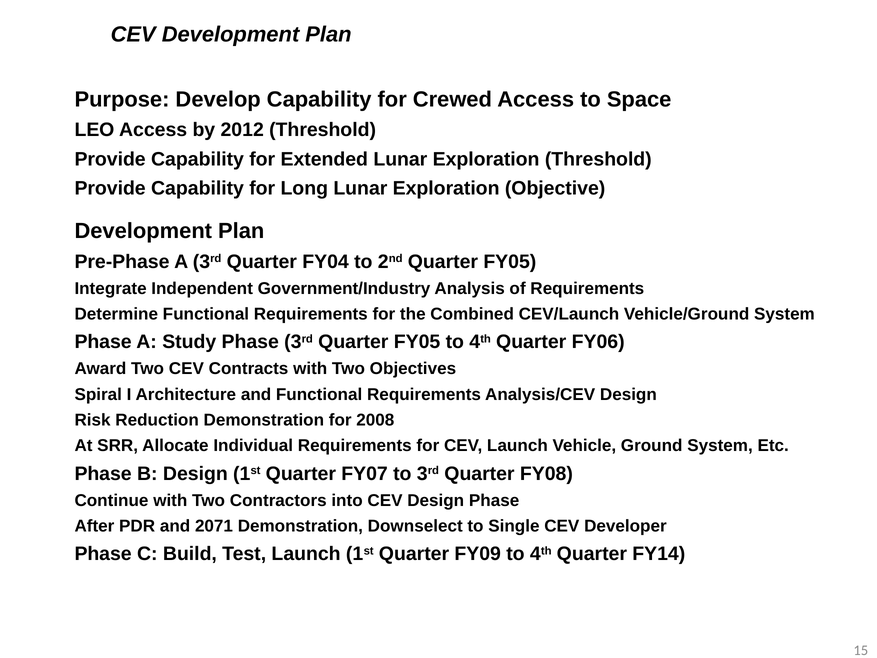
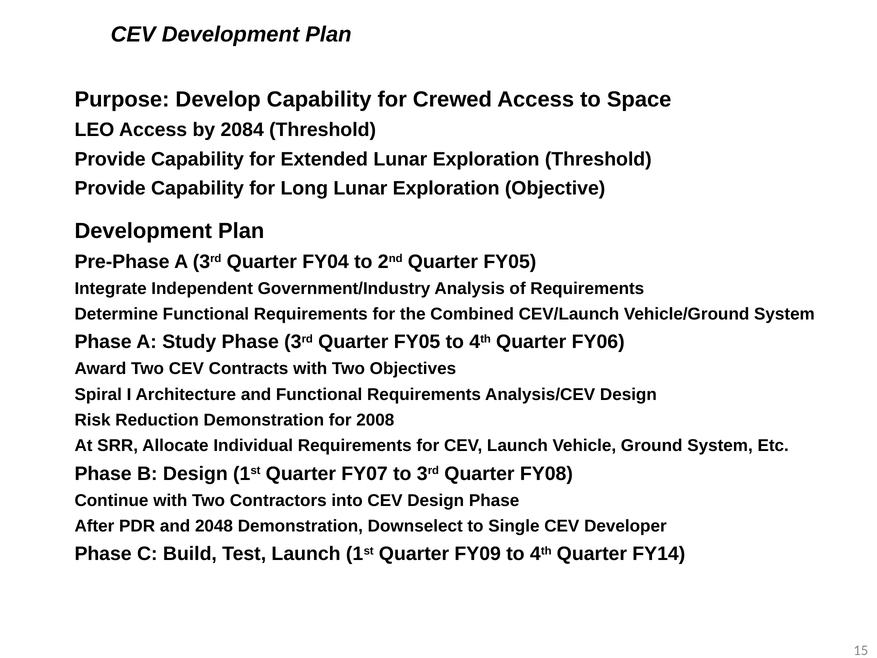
2012: 2012 -> 2084 (242, 130)
2071: 2071 -> 2048 (214, 526)
